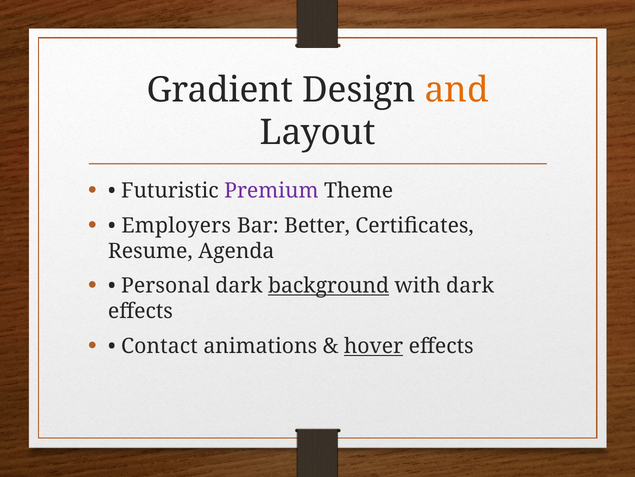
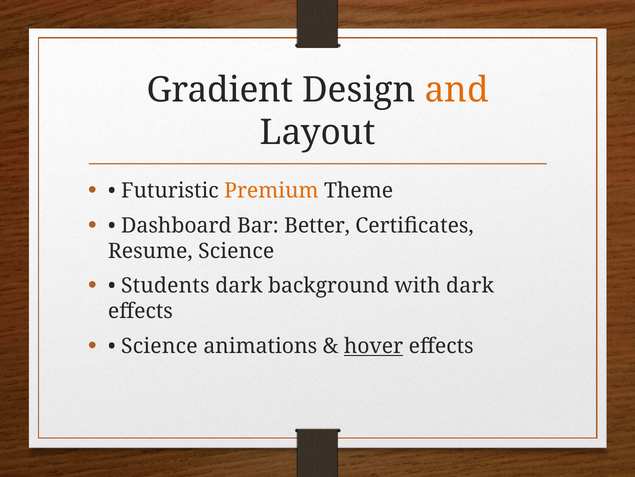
Premium colour: purple -> orange (271, 190)
Employers: Employers -> Dashboard (176, 225)
Resume Agenda: Agenda -> Science (236, 251)
Personal: Personal -> Students (165, 286)
background underline: present -> none (329, 286)
Contact: Contact -> Science (159, 346)
